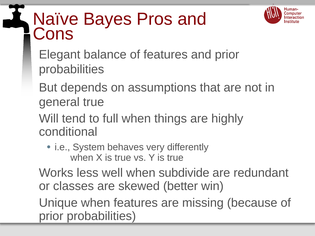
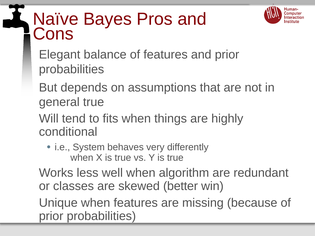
full: full -> fits (110, 119)
subdivide: subdivide -> algorithm (184, 173)
